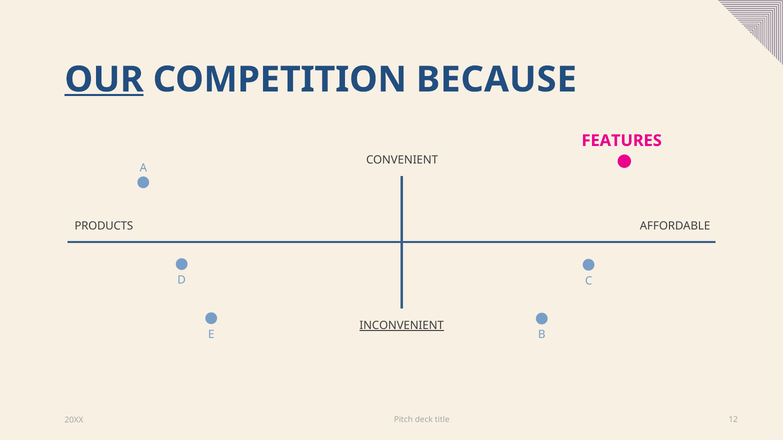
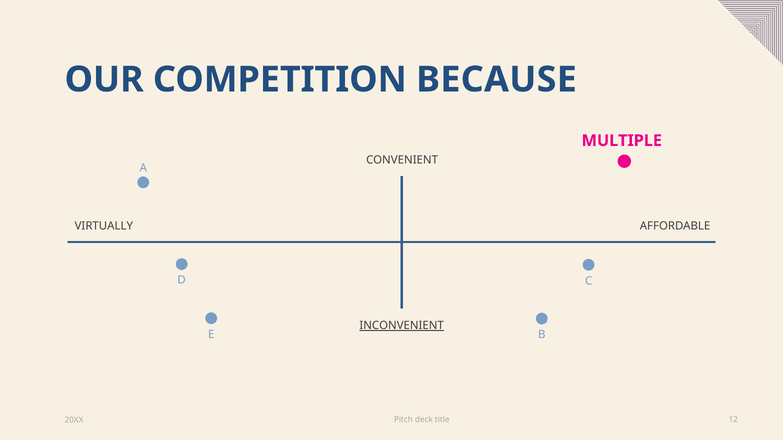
OUR underline: present -> none (104, 80)
FEATURES: FEATURES -> MULTIPLE (622, 141)
PRODUCTS: PRODUCTS -> VIRTUALLY (104, 226)
